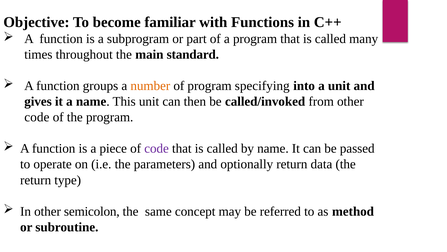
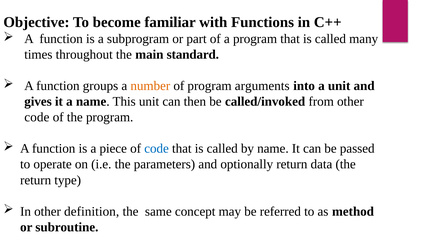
specifying: specifying -> arguments (262, 86)
code colour: purple -> blue (157, 148)
semicolon: semicolon -> definition (92, 211)
